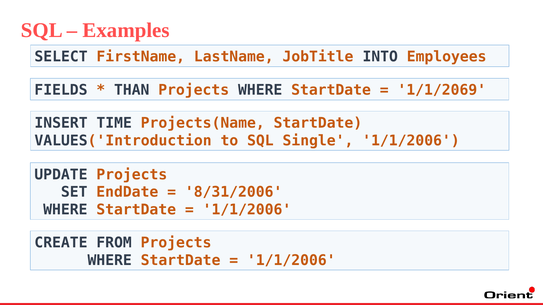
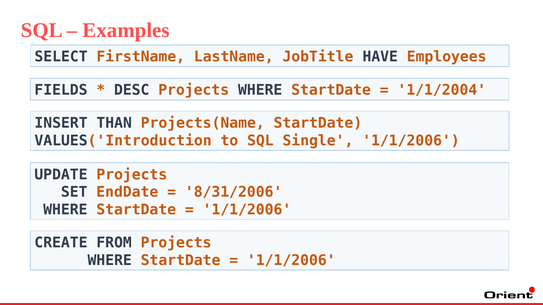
INTO: INTO -> HAVE (380, 57)
THAN: THAN -> DESC (132, 90)
1/1/2069: 1/1/2069 -> 1/1/2004 (442, 90)
TIME: TIME -> THAN (114, 123)
